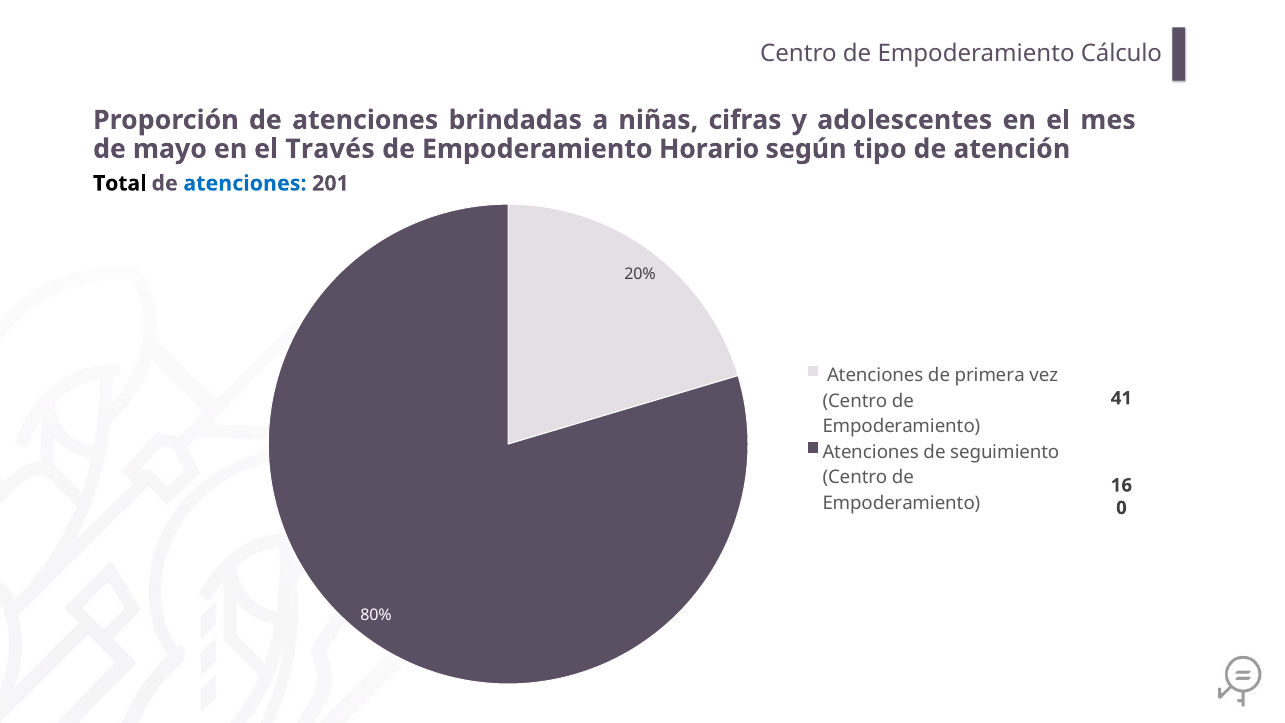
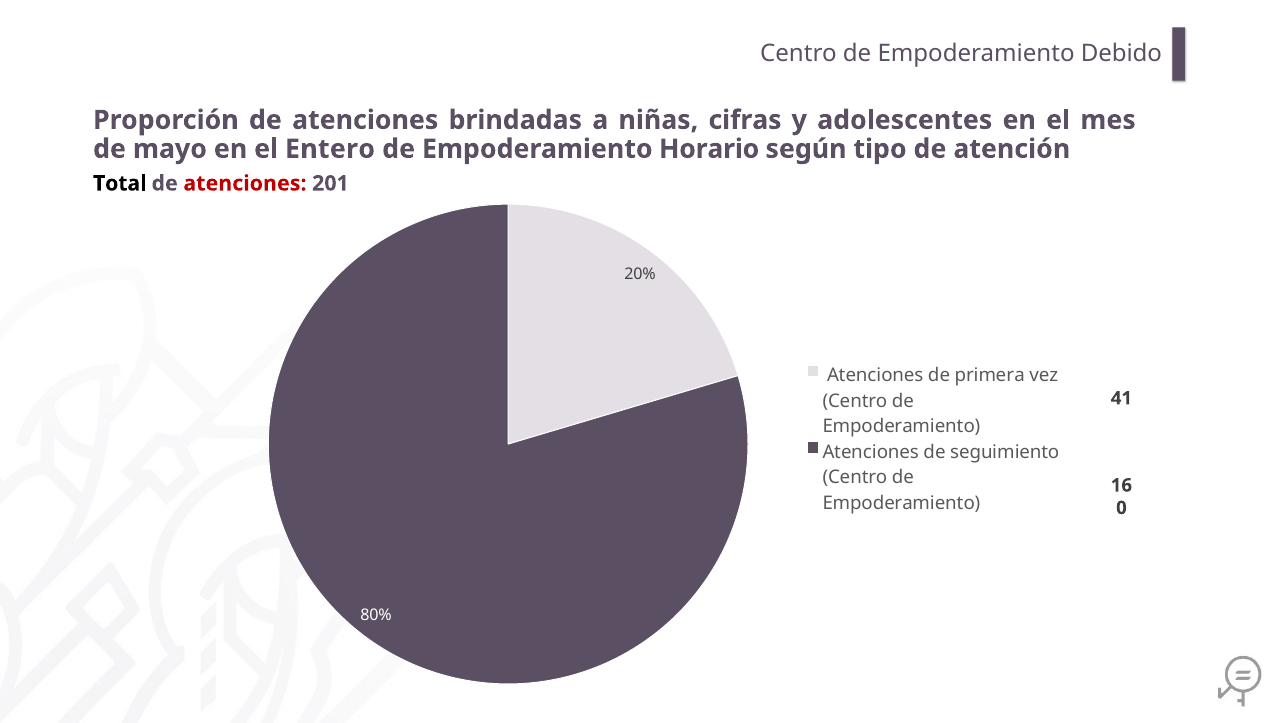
Cálculo: Cálculo -> Debido (1121, 53)
Través: Través -> Entero (330, 149)
atenciones colour: blue -> red (245, 183)
